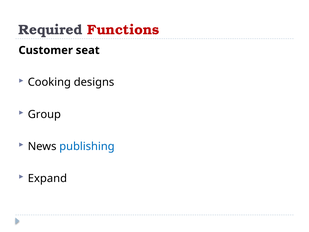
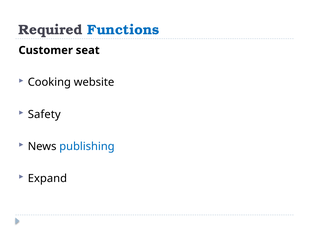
Functions colour: red -> blue (123, 30)
designs: designs -> website (94, 82)
Group: Group -> Safety (44, 114)
